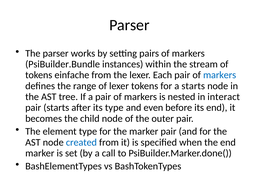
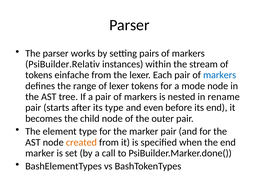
PsiBuilder.Bundle: PsiBuilder.Bundle -> PsiBuilder.Relativ (63, 64)
a starts: starts -> mode (193, 86)
interact: interact -> rename (224, 97)
created colour: blue -> orange (81, 142)
